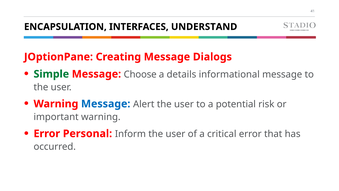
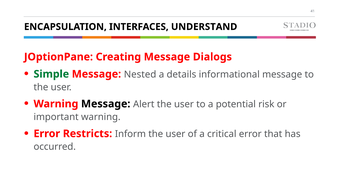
Choose: Choose -> Nested (140, 74)
Message colour: blue -> black (106, 104)
Personal: Personal -> Restricts (88, 133)
